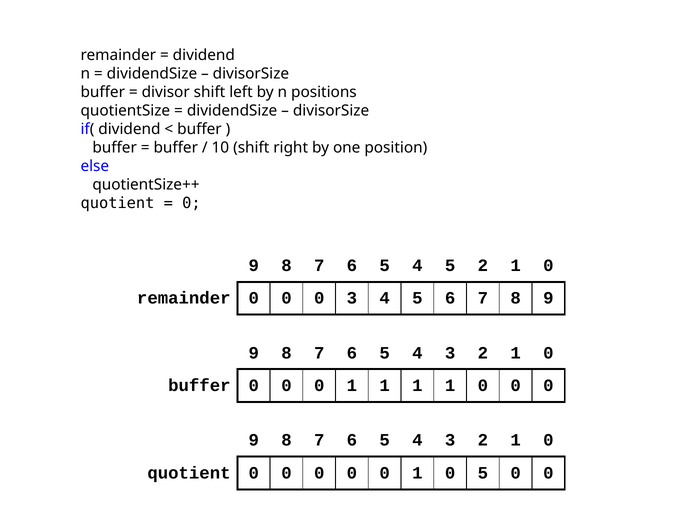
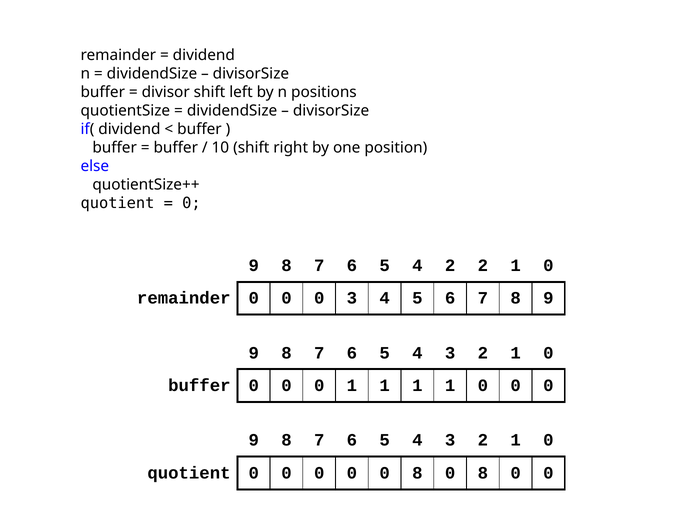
5 4 5: 5 -> 2 (450, 265)
1: 1 -> 8 (417, 473)
5: 5 -> 8 (483, 473)
